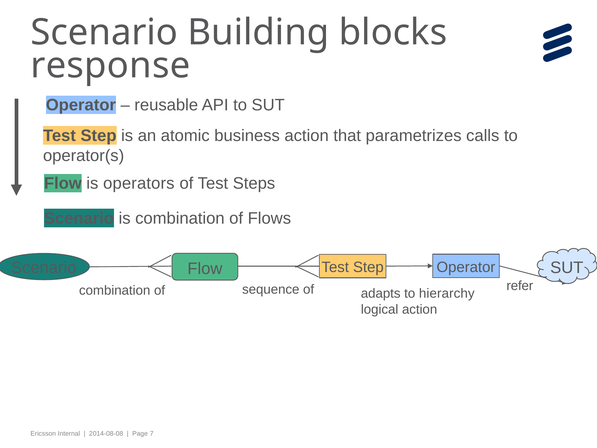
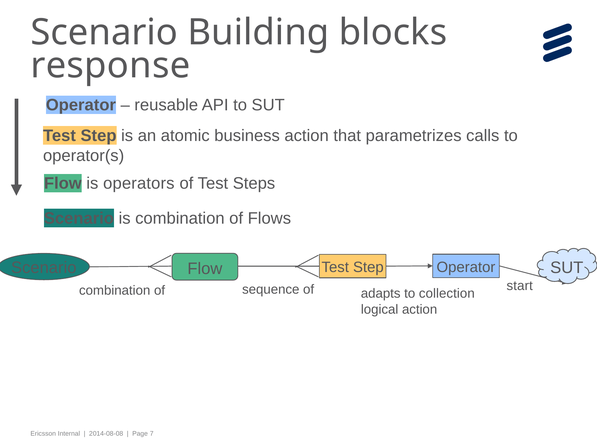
refer: refer -> start (520, 286)
hierarchy: hierarchy -> collection (447, 293)
